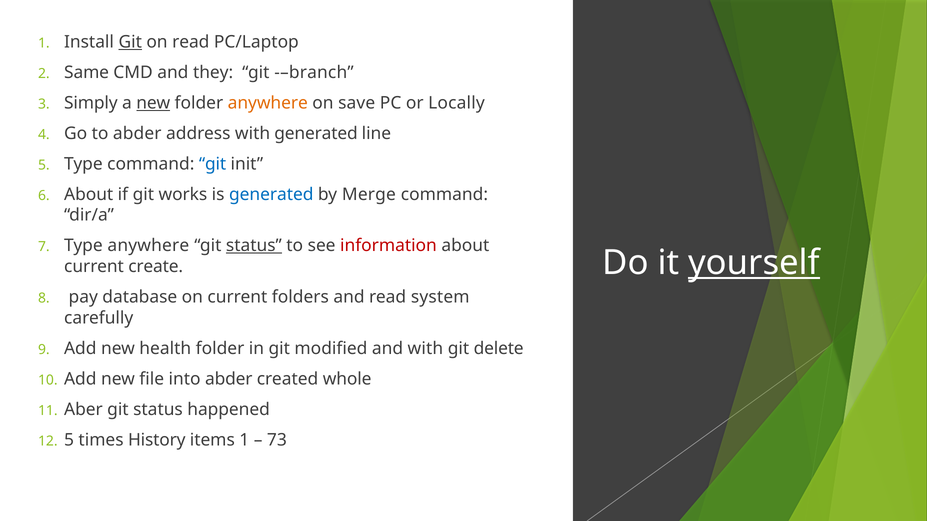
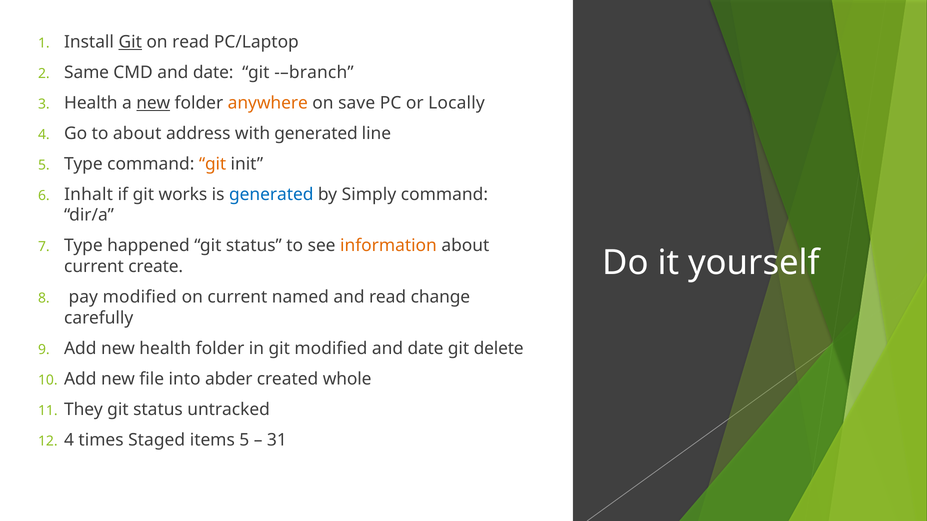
CMD and they: they -> date (213, 72)
3 Simply: Simply -> Health (91, 103)
to abder: abder -> about (137, 133)
git colour: blue -> orange (213, 164)
About: About -> Inhalt (89, 194)
Merge: Merge -> Simply (369, 194)
Type anywhere: anywhere -> happened (148, 246)
status underline: present -> none (254, 246)
information colour: red -> orange (388, 246)
yourself underline: present -> none (754, 263)
pay database: database -> modified (140, 297)
folders: folders -> named (300, 297)
system: system -> change (440, 297)
with: with -> date (426, 349)
Aber: Aber -> They (83, 410)
happened: happened -> untracked (229, 410)
5: 5 -> 4 (69, 440)
History: History -> Staged (157, 440)
items 1: 1 -> 5 (244, 440)
73: 73 -> 31 (277, 440)
